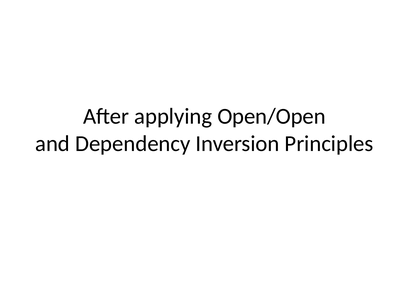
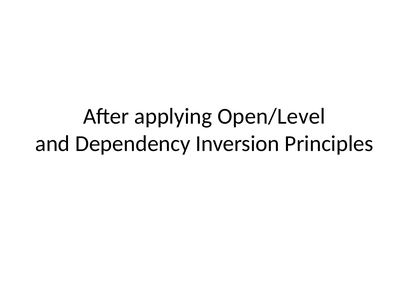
Open/Open: Open/Open -> Open/Level (271, 116)
